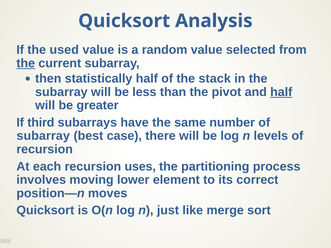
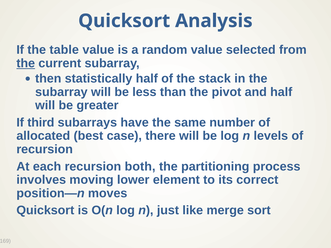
used: used -> table (64, 50)
half underline: present -> none (281, 92)
subarray: subarray -> allocated (43, 136)
uses: uses -> both (140, 167)
